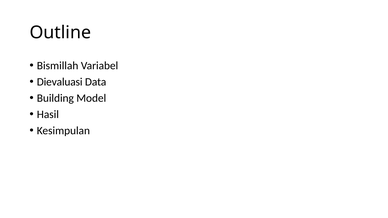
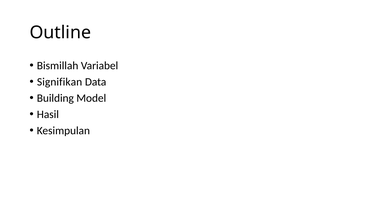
Dievaluasi: Dievaluasi -> Signifikan (60, 82)
